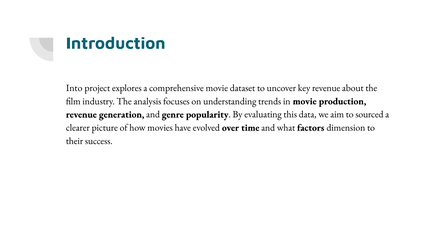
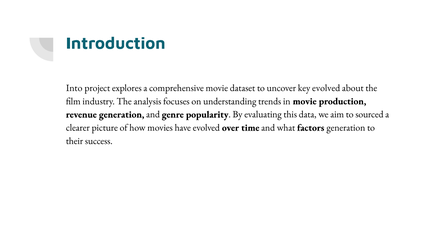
key revenue: revenue -> evolved (326, 88)
factors dimension: dimension -> generation (346, 128)
